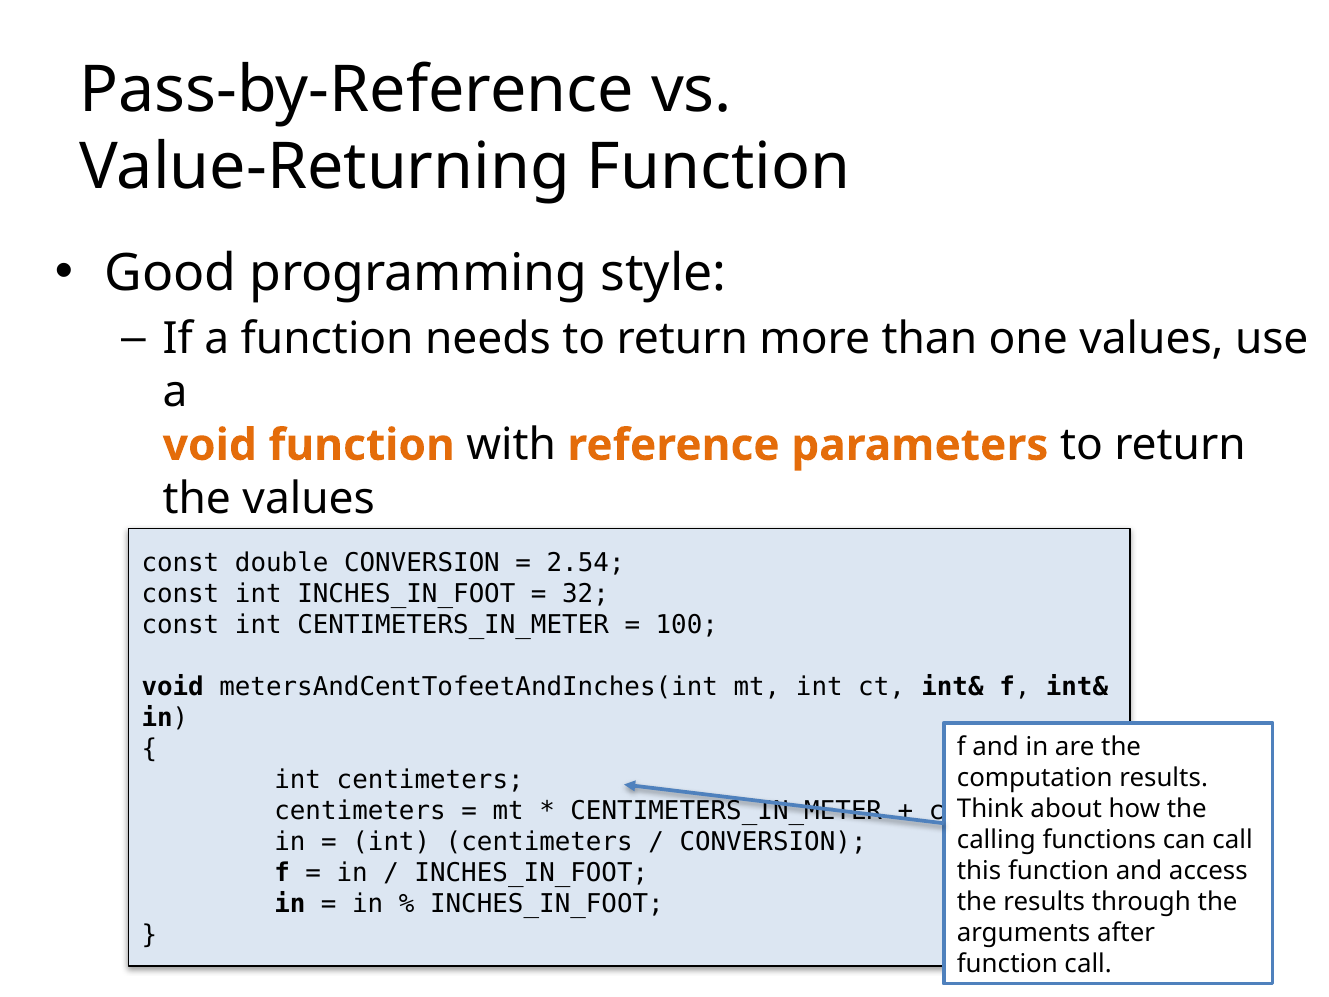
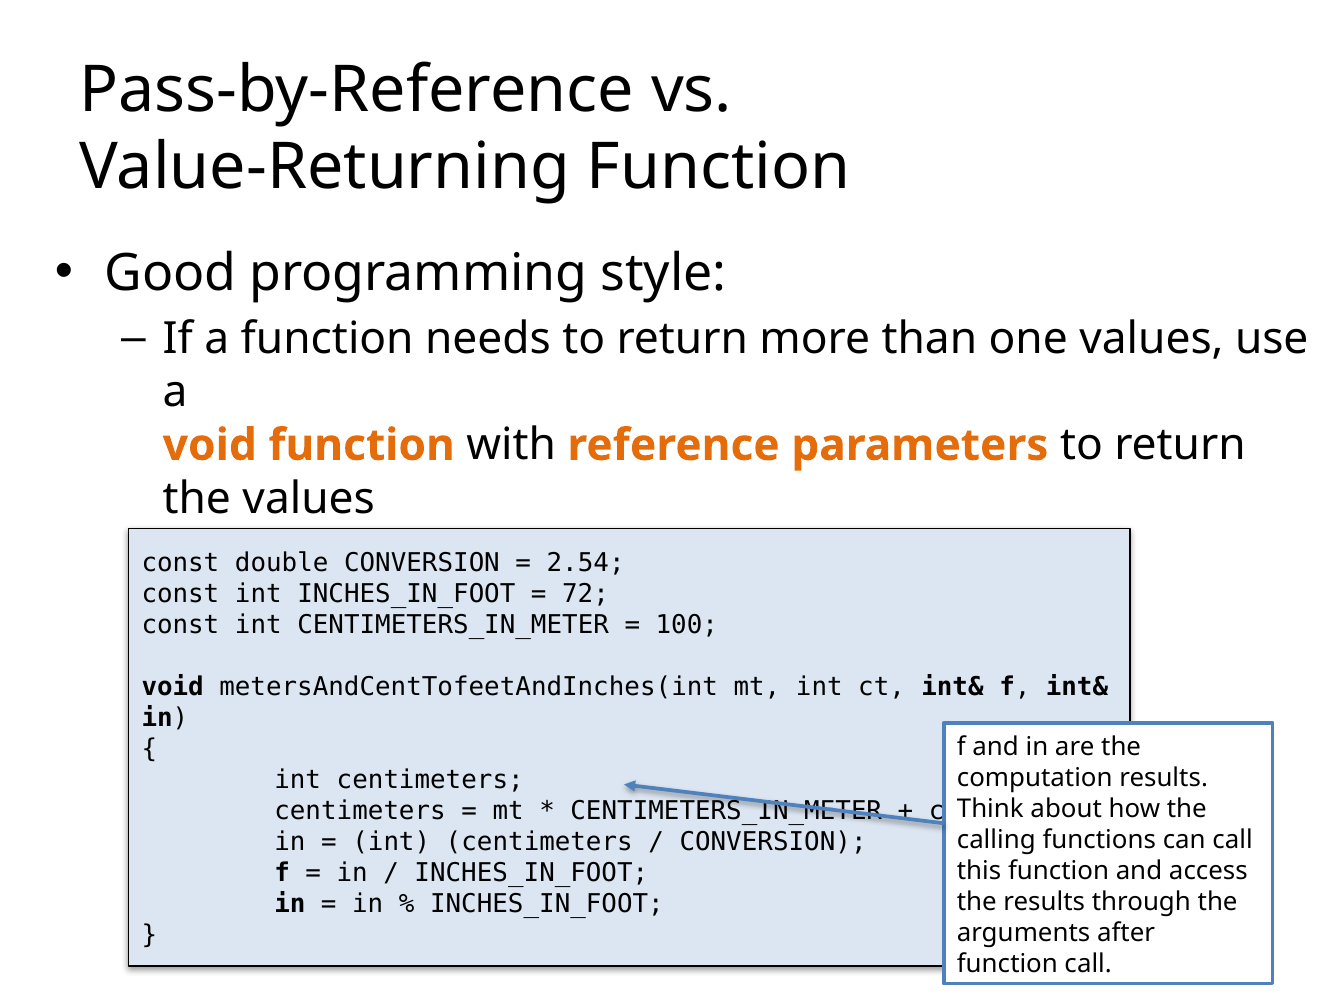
32: 32 -> 72 (586, 594)
